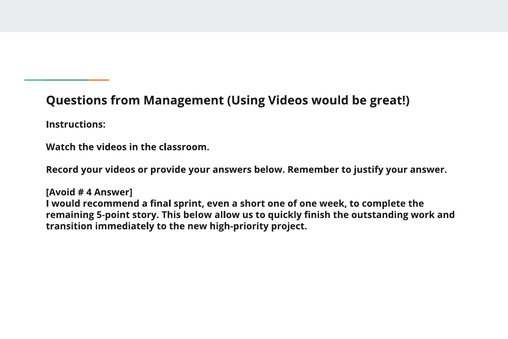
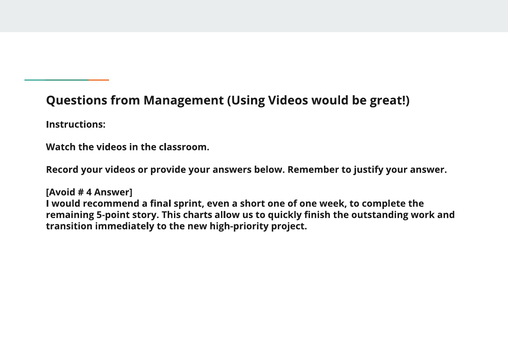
This below: below -> charts (198, 215)
